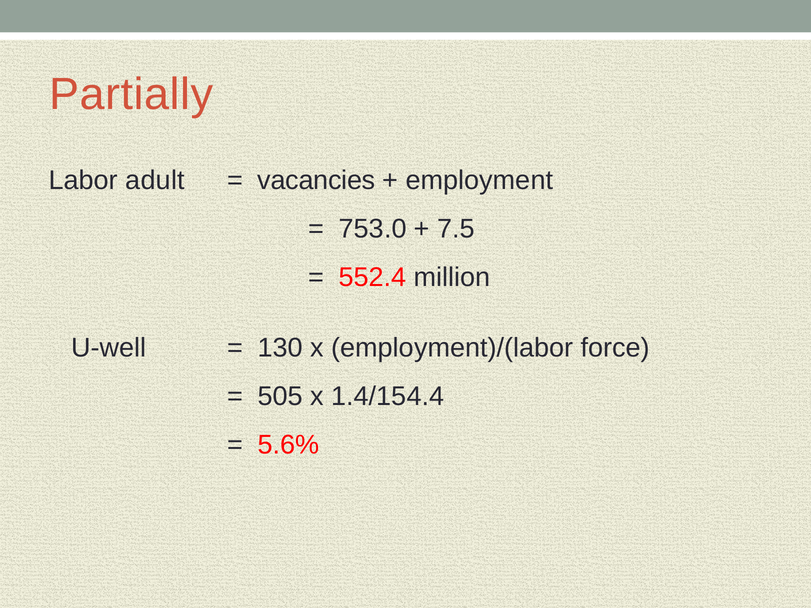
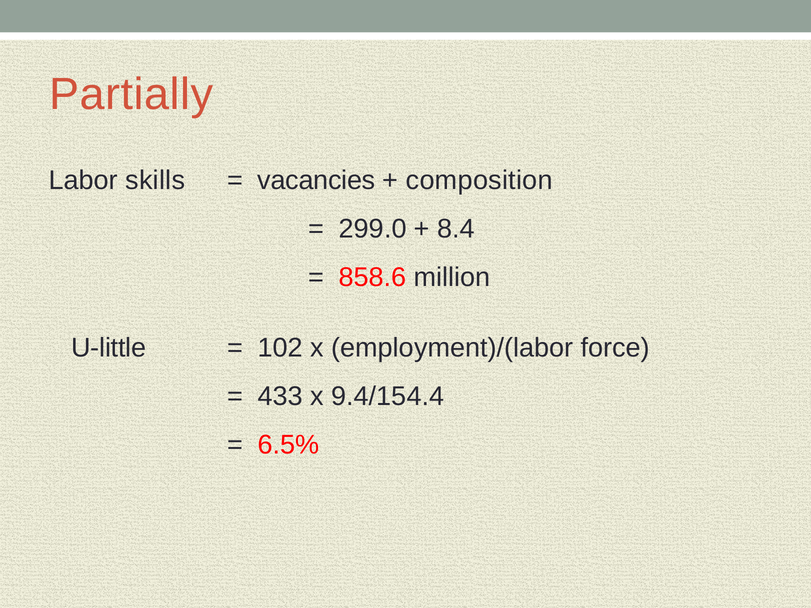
adult: adult -> skills (155, 180)
employment: employment -> composition (479, 180)
753.0: 753.0 -> 299.0 (373, 229)
7.5: 7.5 -> 8.4 (456, 229)
552.4: 552.4 -> 858.6 (373, 278)
U-well: U-well -> U-little (109, 348)
130: 130 -> 102 (280, 348)
505: 505 -> 433 (280, 397)
1.4/154.4: 1.4/154.4 -> 9.4/154.4 (388, 397)
5.6%: 5.6% -> 6.5% (289, 445)
